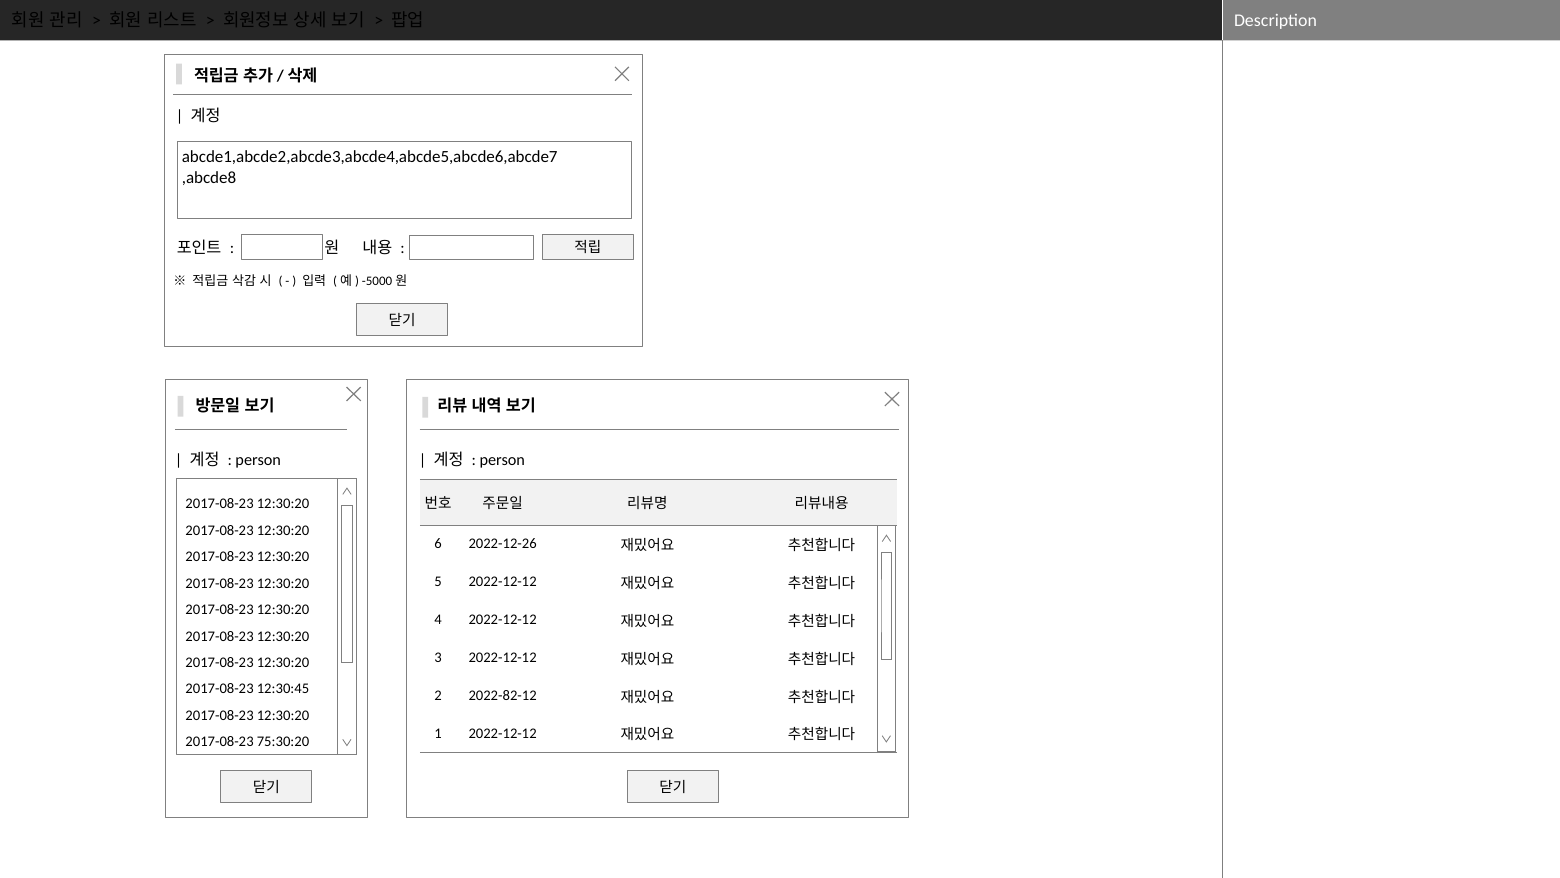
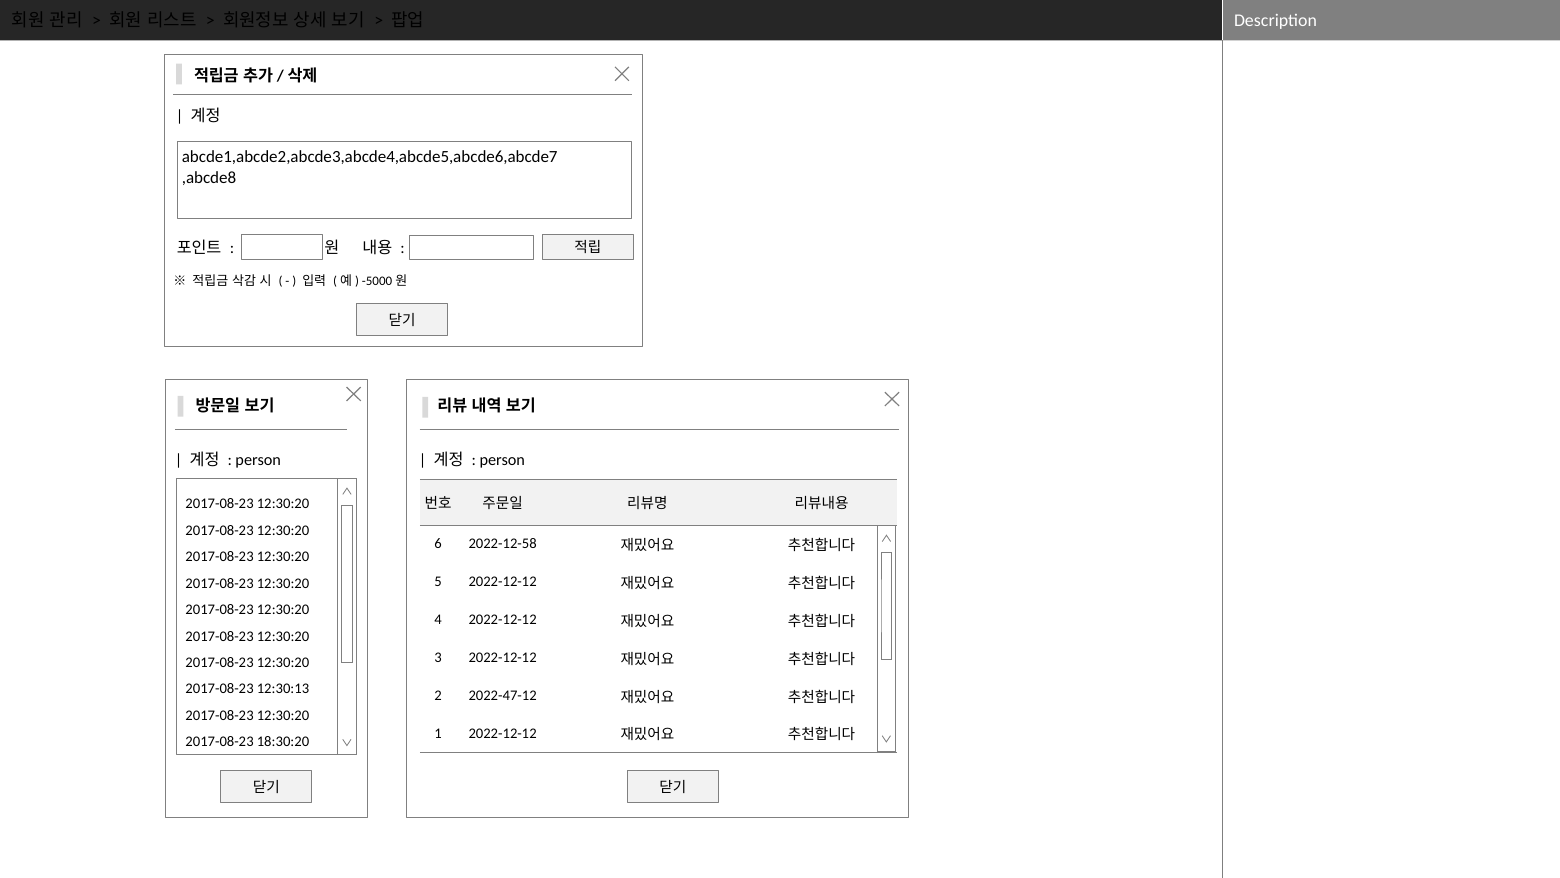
2022-12-26: 2022-12-26 -> 2022-12-58 (503, 544)
12:30:45: 12:30:45 -> 12:30:13 (283, 689)
2022-82-12: 2022-82-12 -> 2022-47-12 (503, 695)
75:30:20: 75:30:20 -> 18:30:20 (283, 741)
